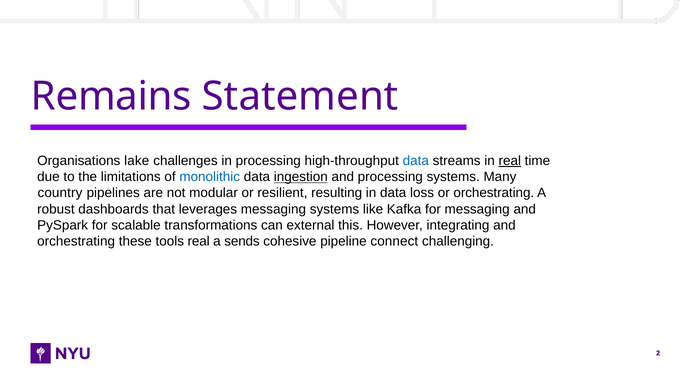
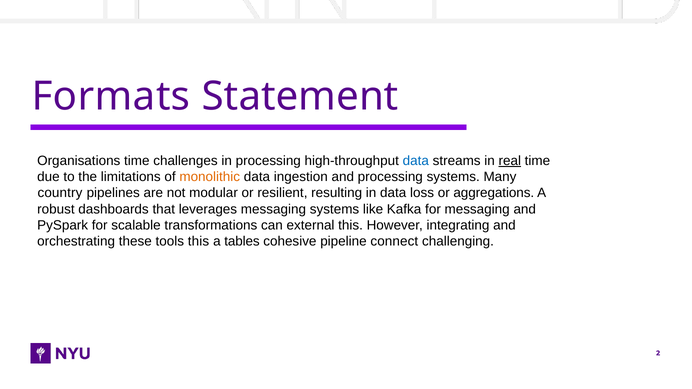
Remains: Remains -> Formats (111, 97)
Organisations lake: lake -> time (137, 161)
monolithic colour: blue -> orange (210, 177)
ingestion underline: present -> none (301, 177)
or orchestrating: orchestrating -> aggregations (494, 193)
tools real: real -> this (198, 242)
sends: sends -> tables (242, 242)
